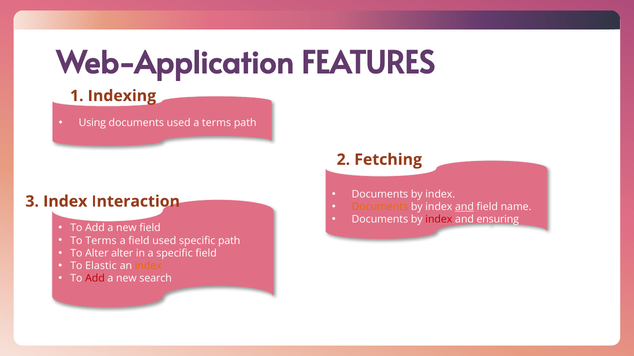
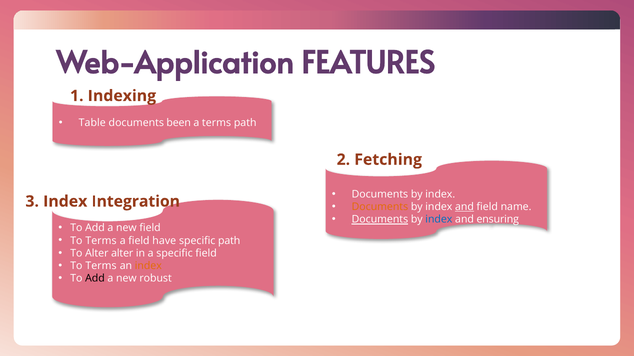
Using: Using -> Table (92, 123)
documents used: used -> been (179, 123)
Interaction: Interaction -> Integration (136, 202)
Documents underline: none -> present (380, 220)
index colour: red -> blue (439, 220)
field used: used -> have (164, 241)
Elastic: Elastic -> Terms (101, 266)
Add colour: red -> black (95, 279)
search: search -> robust (156, 279)
